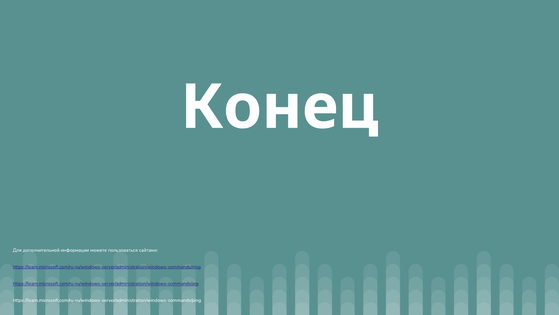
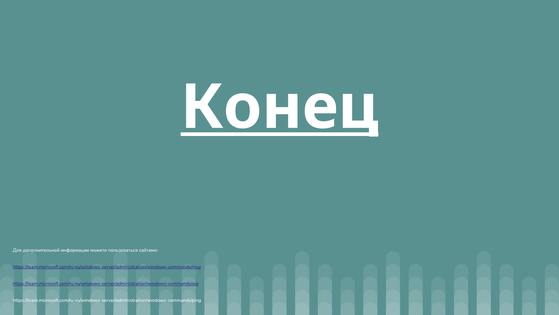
Конец underline: none -> present (280, 107)
